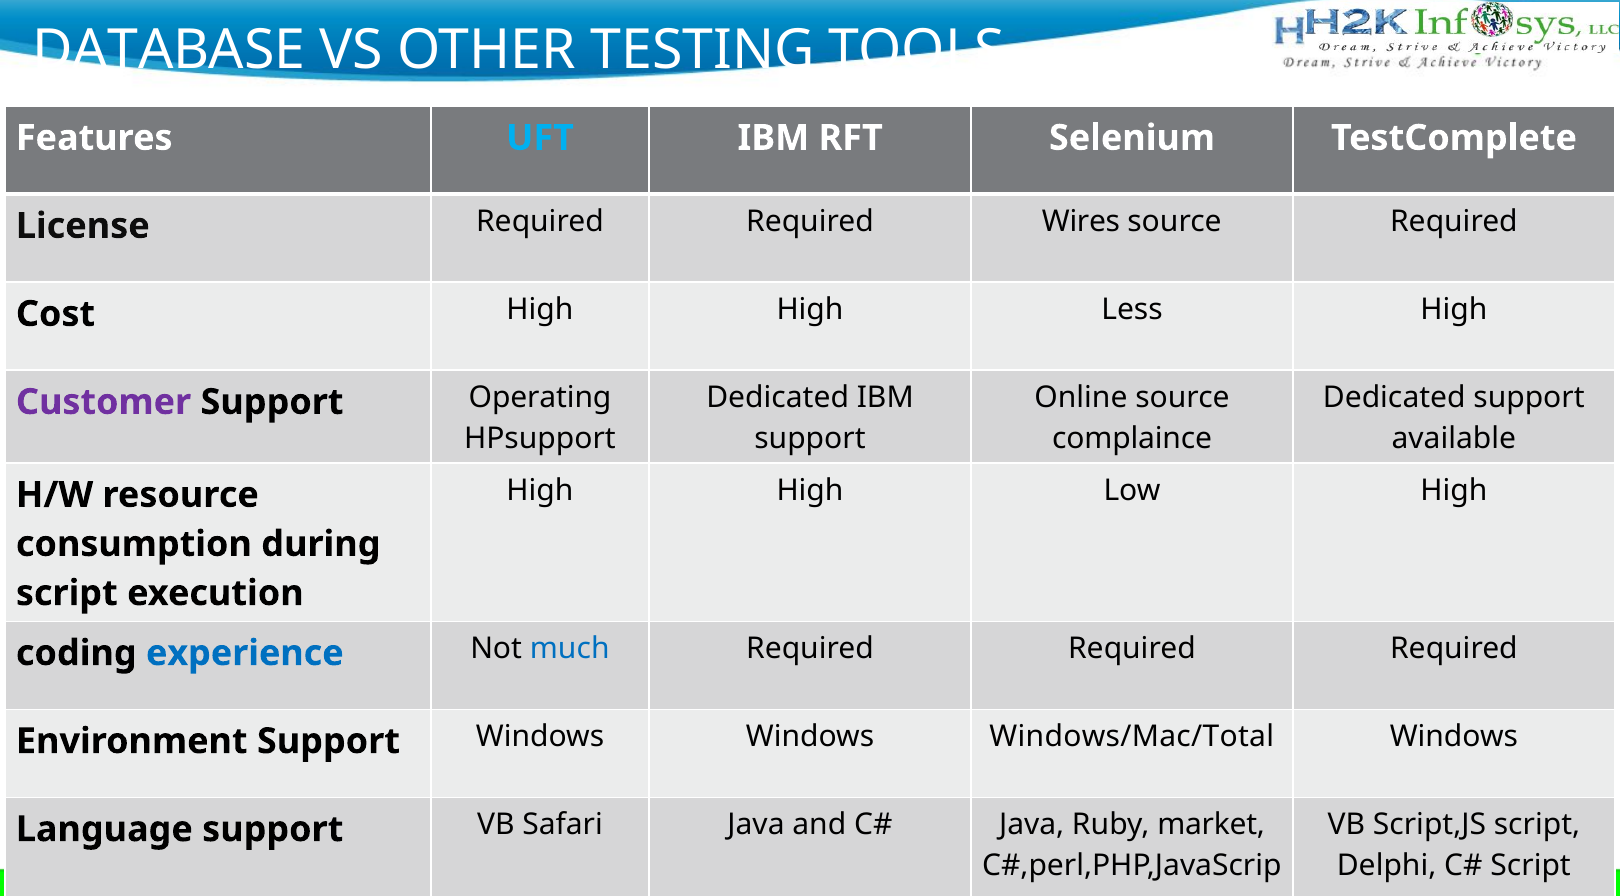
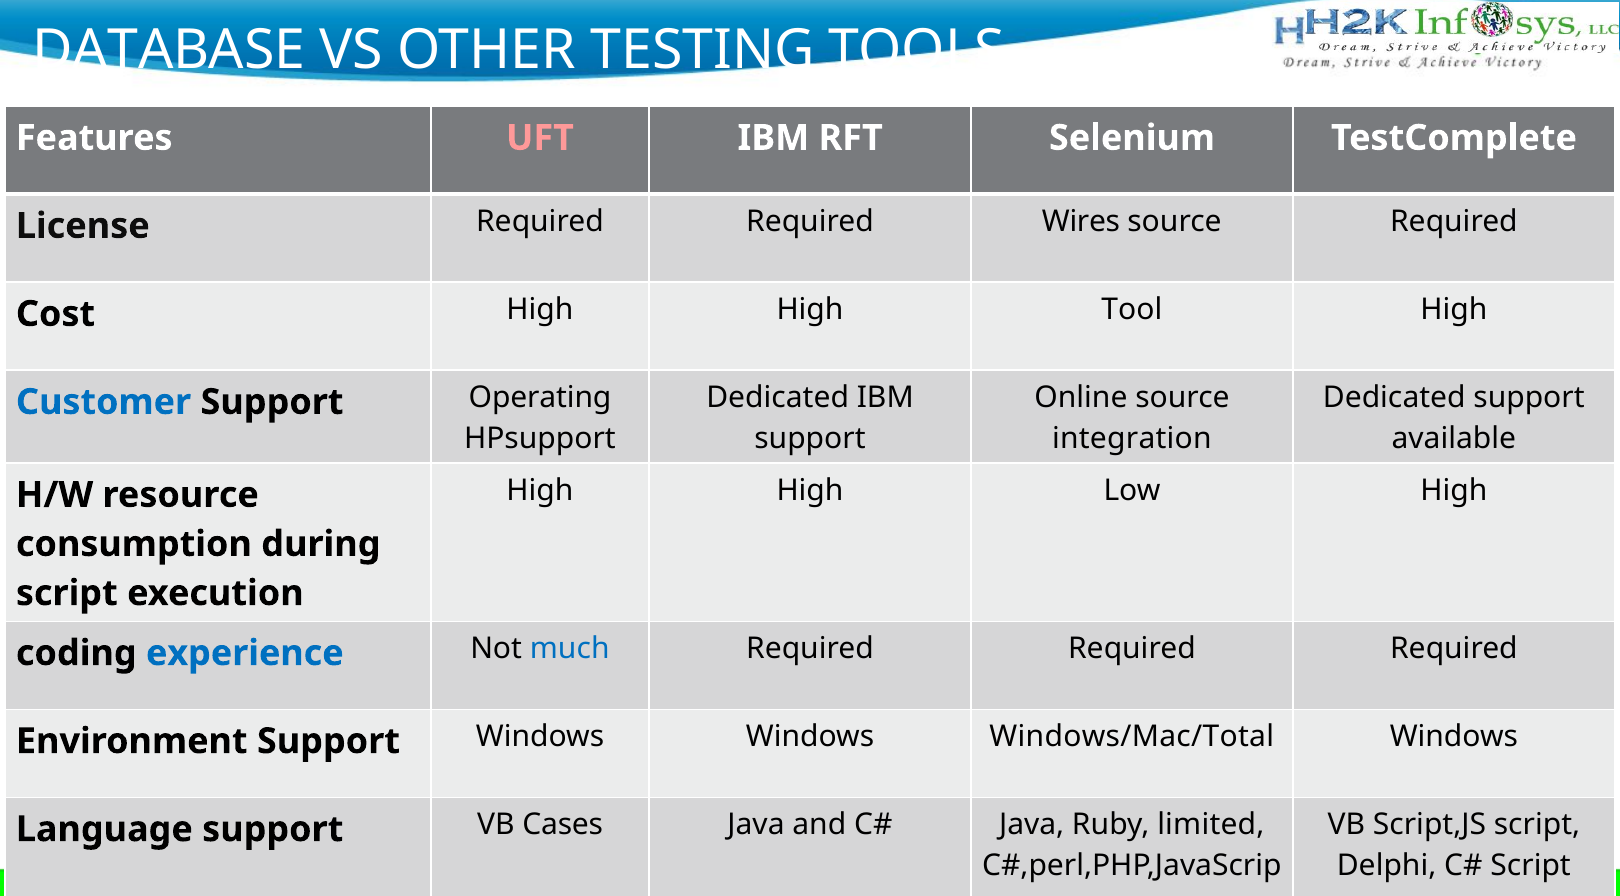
UFT colour: light blue -> pink (540, 138)
Less: Less -> Tool (1132, 310)
Customer colour: purple -> blue (104, 402)
complaince: complaince -> integration (1132, 439)
Safari: Safari -> Cases (563, 825)
market: market -> limited (1211, 825)
